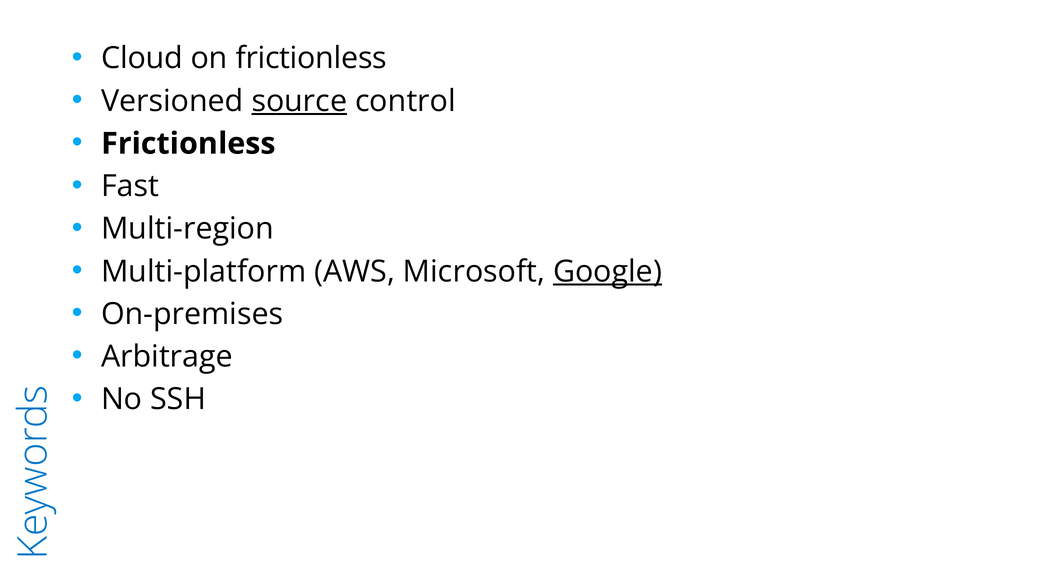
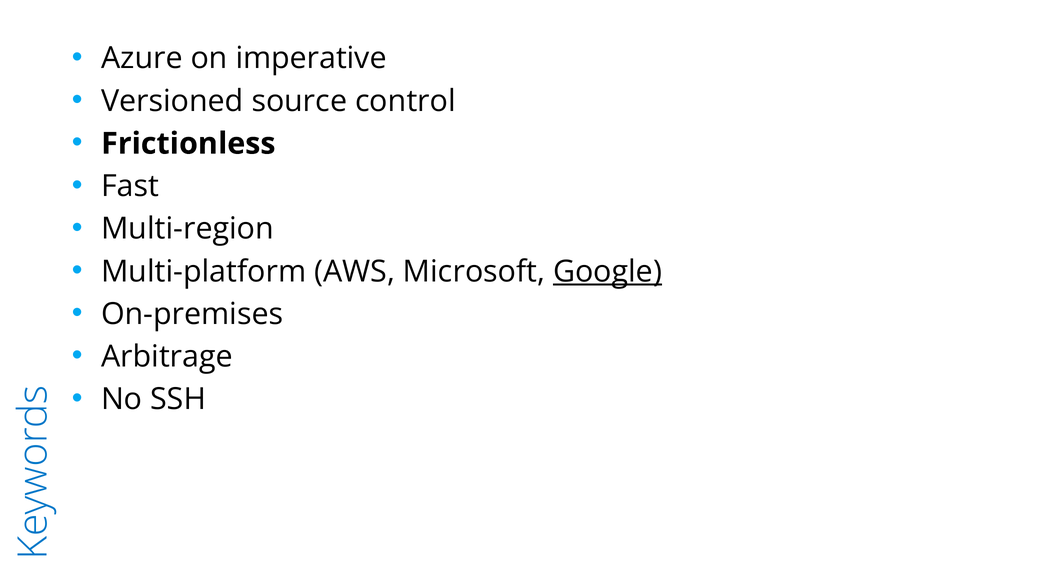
Cloud: Cloud -> Azure (142, 58)
on frictionless: frictionless -> imperative (311, 58)
source underline: present -> none (299, 101)
